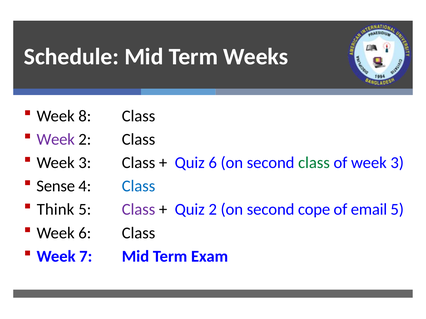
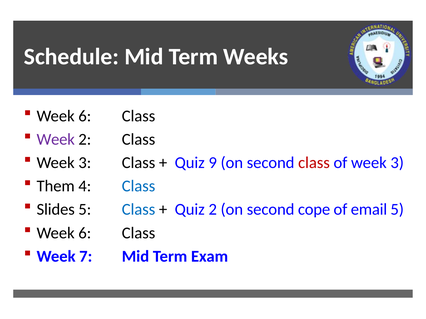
8: 8 -> 6 (85, 116)
Quiz 6: 6 -> 9 (213, 163)
class colour: green -> red (314, 163)
Sense: Sense -> Them (56, 186)
Think: Think -> Slides (56, 210)
Class colour: purple -> blue (139, 210)
